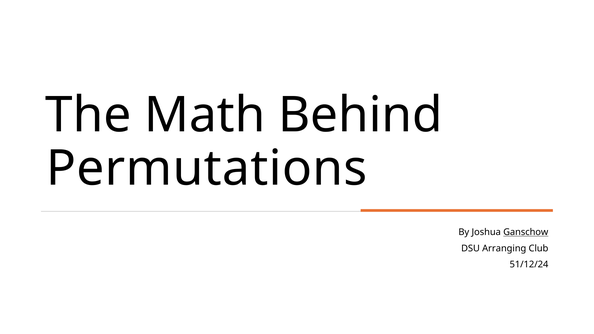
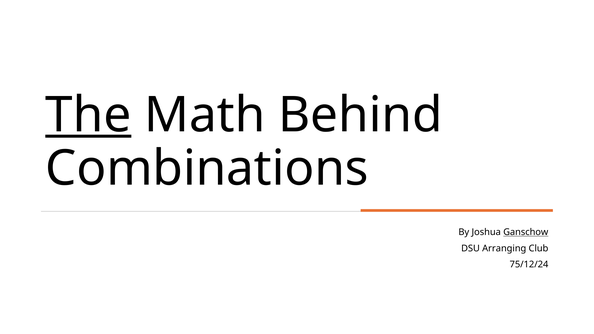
The underline: none -> present (88, 115)
Permutations: Permutations -> Combinations (207, 169)
51/12/24: 51/12/24 -> 75/12/24 (529, 265)
